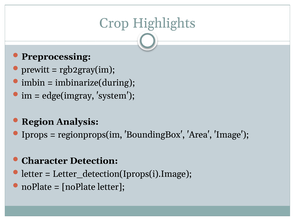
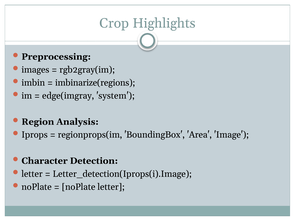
prewitt: prewitt -> images (35, 70)
imbinarize(during: imbinarize(during -> imbinarize(regions (95, 83)
